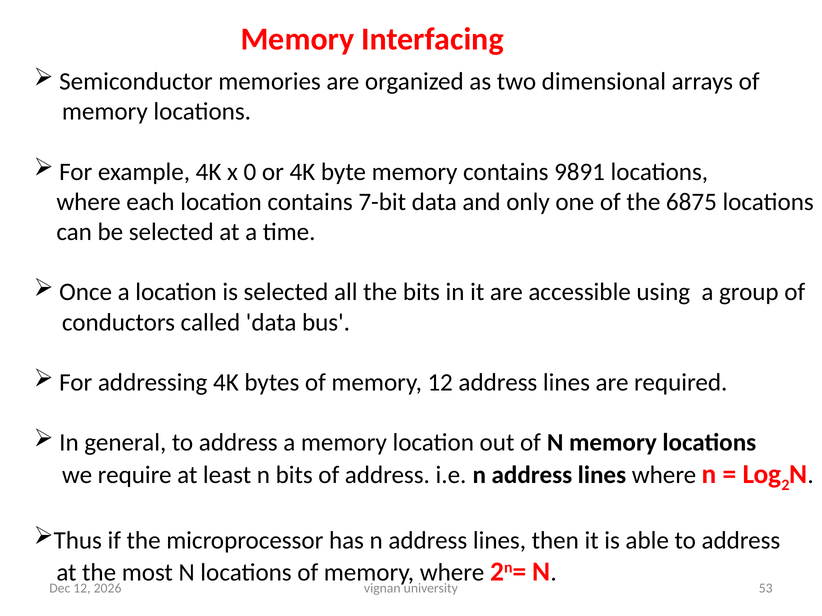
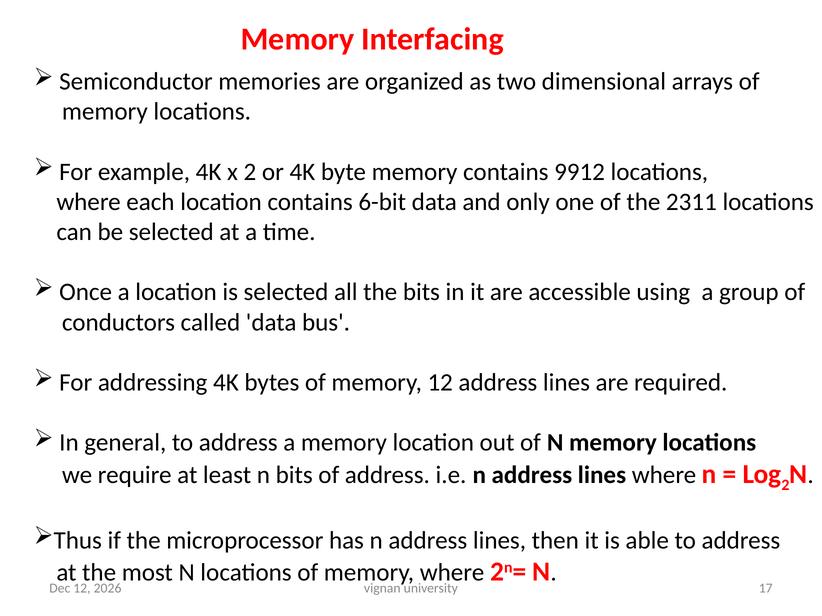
x 0: 0 -> 2 (250, 172)
9891: 9891 -> 9912 (580, 172)
7-bit: 7-bit -> 6-bit (382, 202)
6875: 6875 -> 2311 (691, 202)
53: 53 -> 17 (766, 589)
